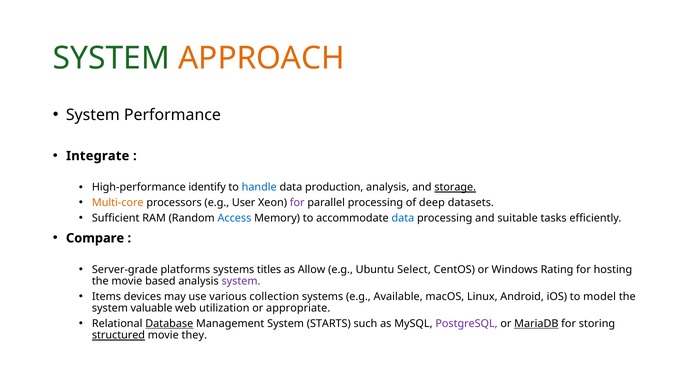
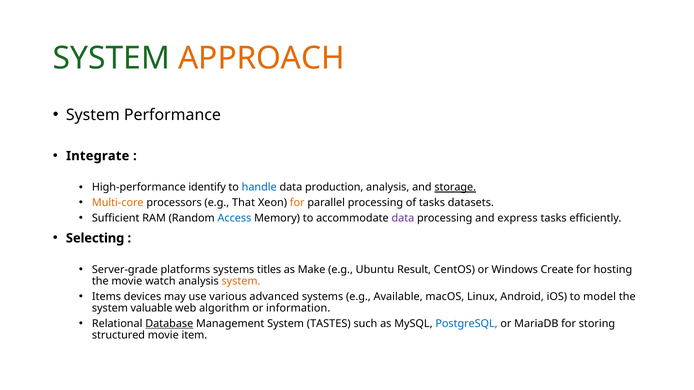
User: User -> That (244, 203)
for colour: purple -> orange (297, 203)
of deep: deep -> tasks (432, 203)
data colour: blue -> purple (403, 218)
suitable: suitable -> express (518, 218)
Compare: Compare -> Selecting (95, 238)
Allow: Allow -> Make (312, 270)
Select: Select -> Result (414, 270)
Rating: Rating -> Create (557, 270)
based: based -> watch (160, 282)
system colour: purple -> orange (241, 282)
collection: collection -> advanced (274, 297)
utilization: utilization -> algorithm (224, 309)
appropriate: appropriate -> information (298, 309)
STARTS: STARTS -> TASTES (329, 324)
PostgreSQL colour: purple -> blue (467, 324)
MariaDB underline: present -> none (536, 324)
structured underline: present -> none (118, 336)
they: they -> item (194, 336)
